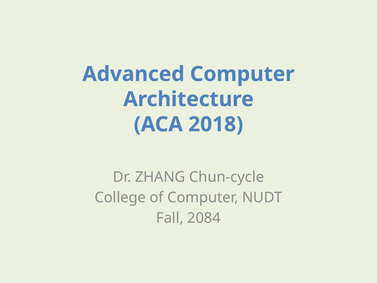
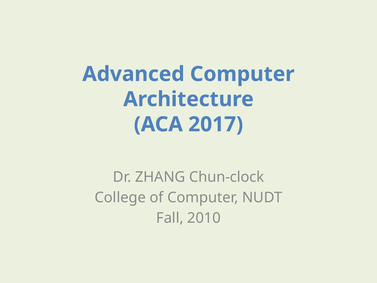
2018: 2018 -> 2017 (216, 124)
Chun-cycle: Chun-cycle -> Chun-clock (227, 177)
2084: 2084 -> 2010 (204, 218)
